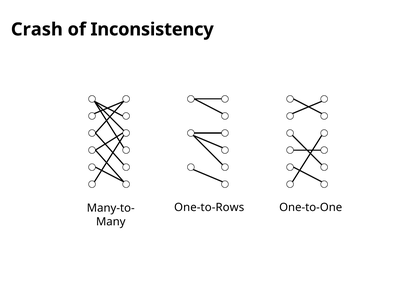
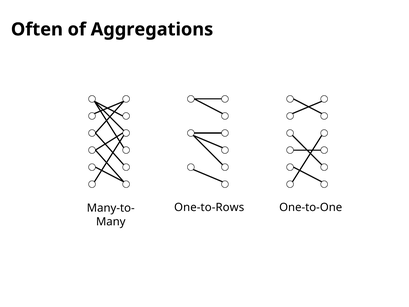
Crash: Crash -> Often (37, 29)
Inconsistency: Inconsistency -> Aggregations (152, 29)
